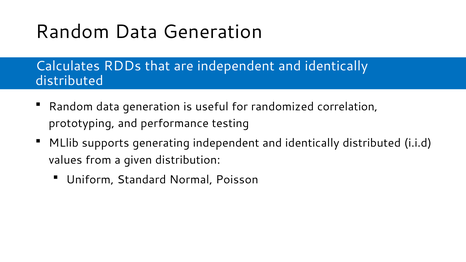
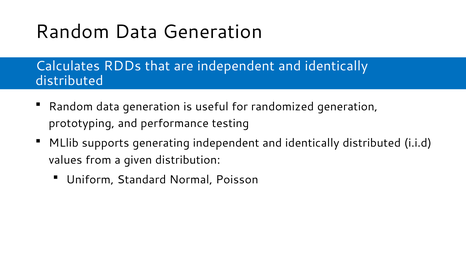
randomized correlation: correlation -> generation (347, 107)
